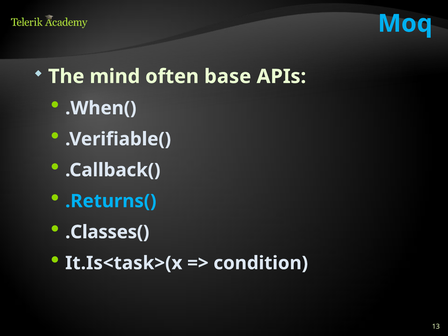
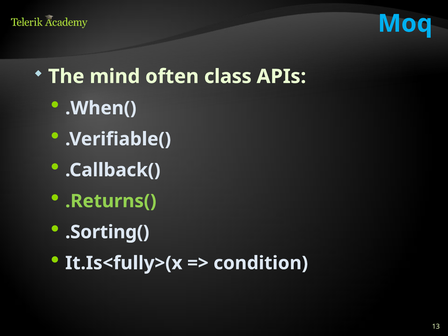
base: base -> class (228, 76)
.Returns( colour: light blue -> light green (111, 201)
.Classes(: .Classes( -> .Sorting( (107, 232)
It.Is<task>(x: It.Is<task>(x -> It.Is<fully>(x (124, 263)
